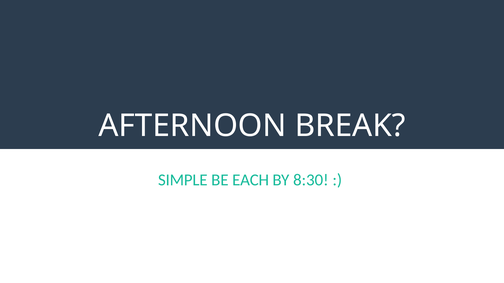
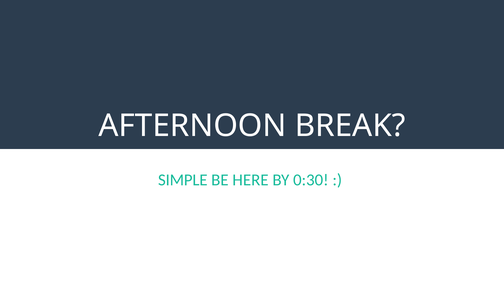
EACH: EACH -> HERE (250, 180)
8:30: 8:30 -> 0:30 (311, 180)
